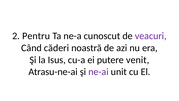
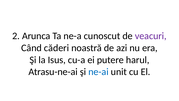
Pentru: Pentru -> Arunca (36, 36)
venit: venit -> harul (138, 60)
ne-ai colour: purple -> blue (98, 72)
